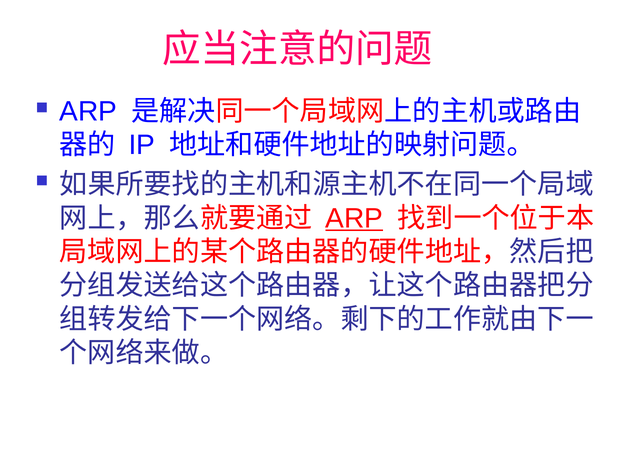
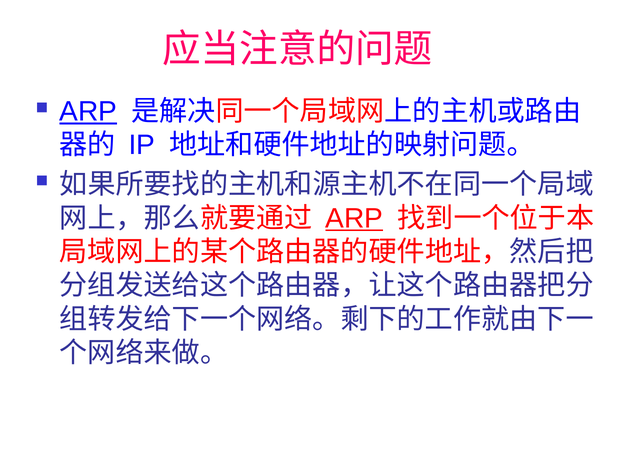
ARP underline: none -> present (88, 112)
